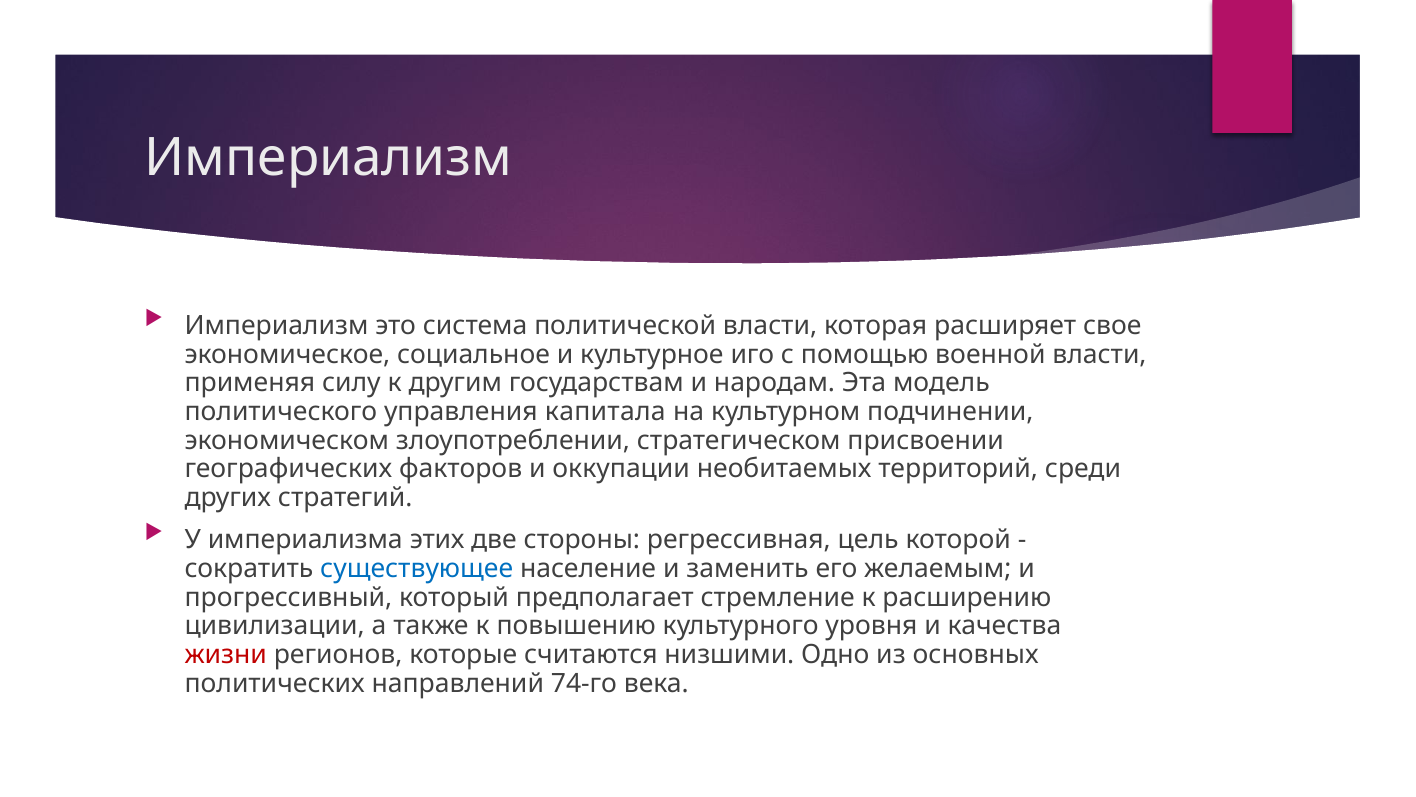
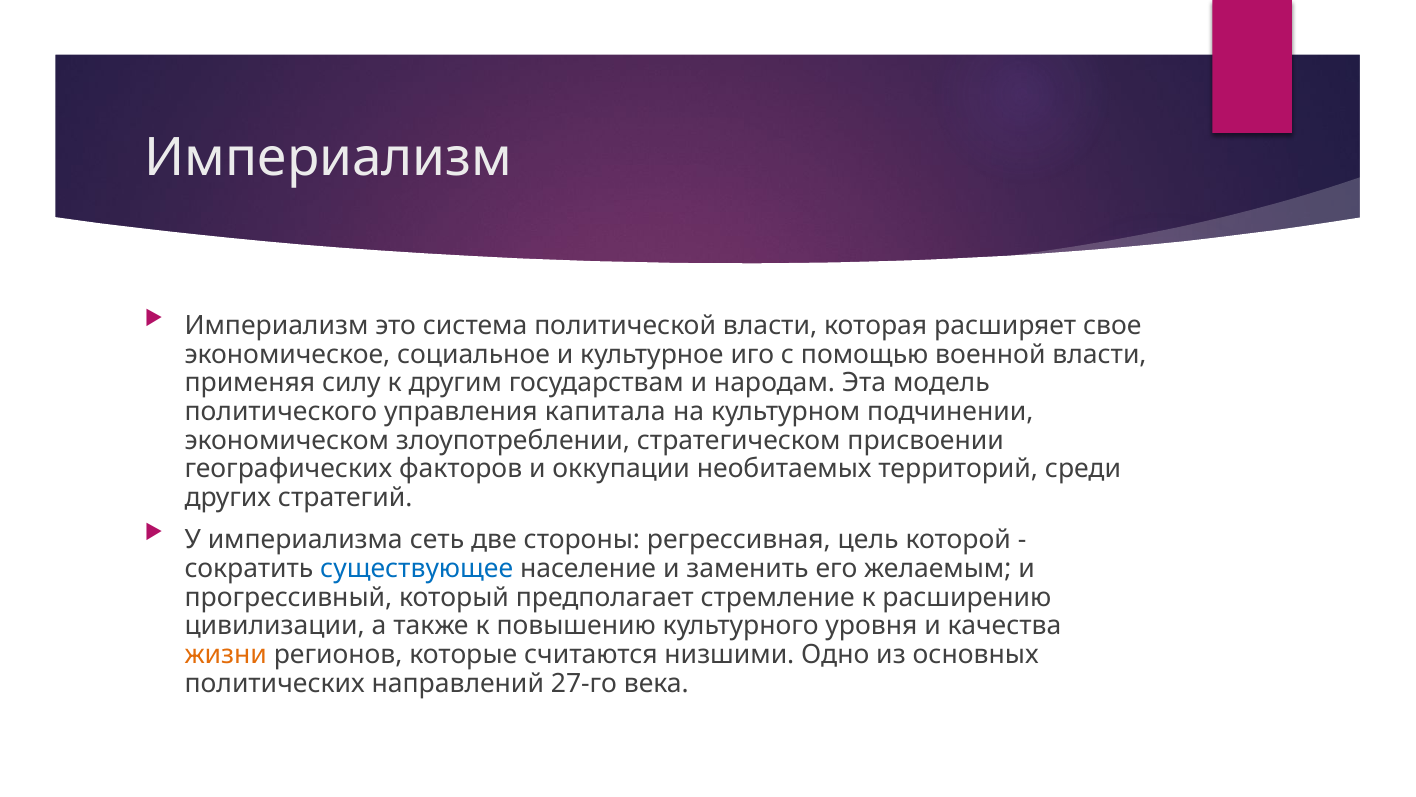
этих: этих -> сеть (437, 540)
жизни colour: red -> orange (226, 654)
74-го: 74-го -> 27-го (584, 683)
